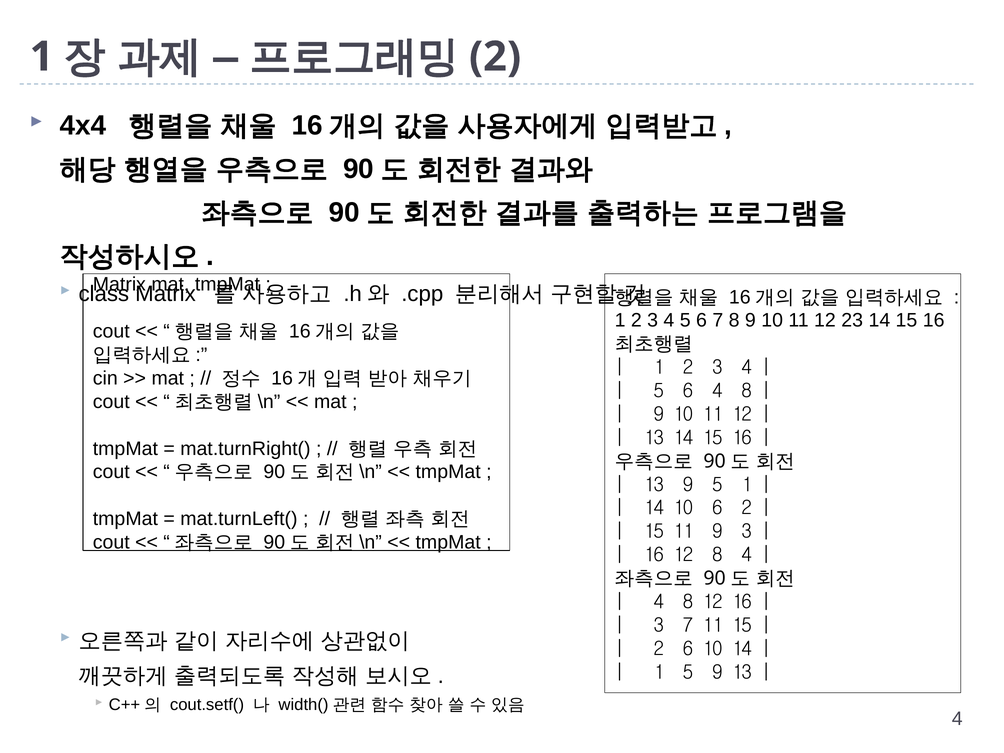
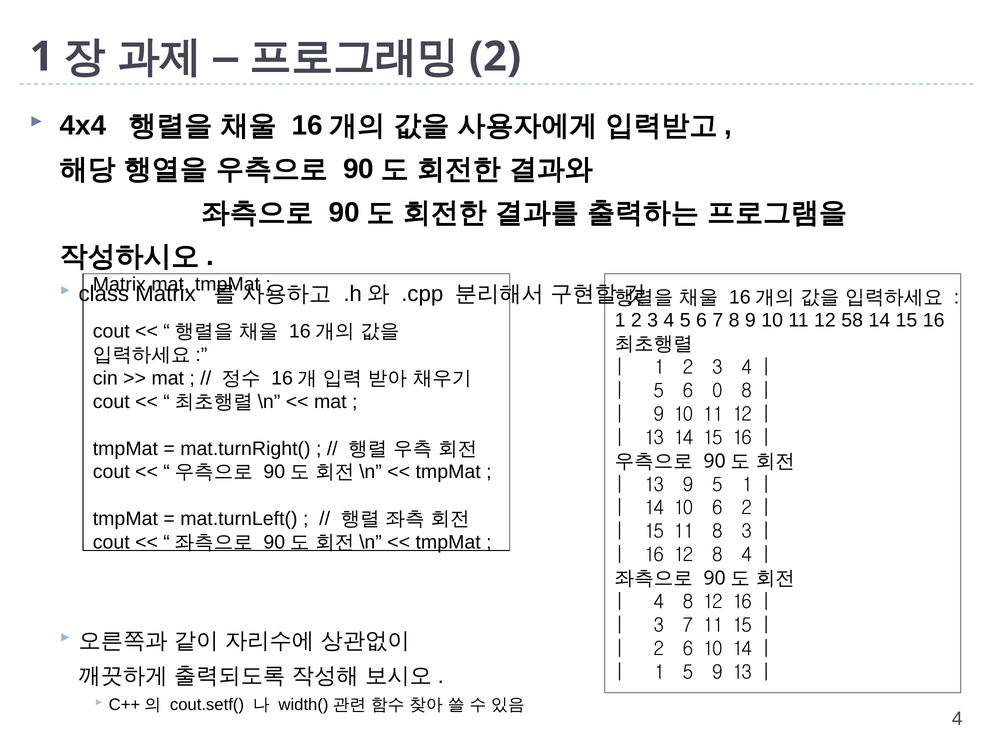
23: 23 -> 58 (852, 321)
6 4: 4 -> 0 (717, 391)
11 9: 9 -> 8 (717, 531)
